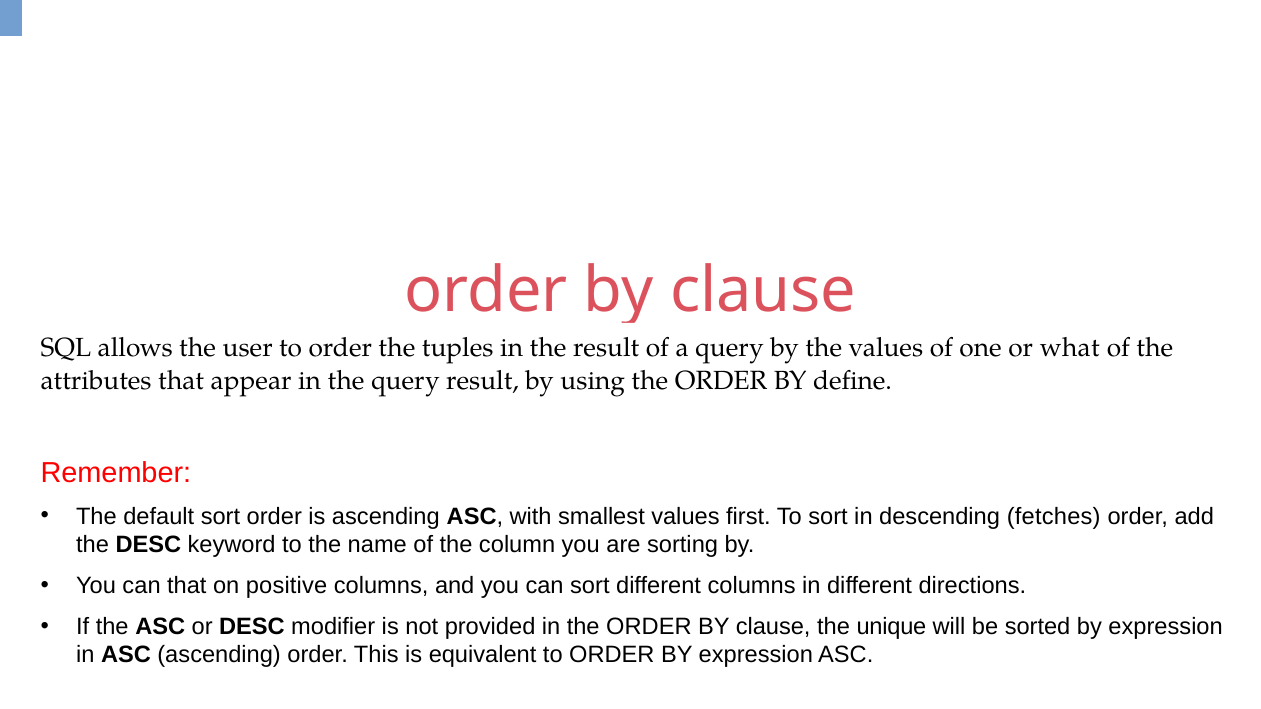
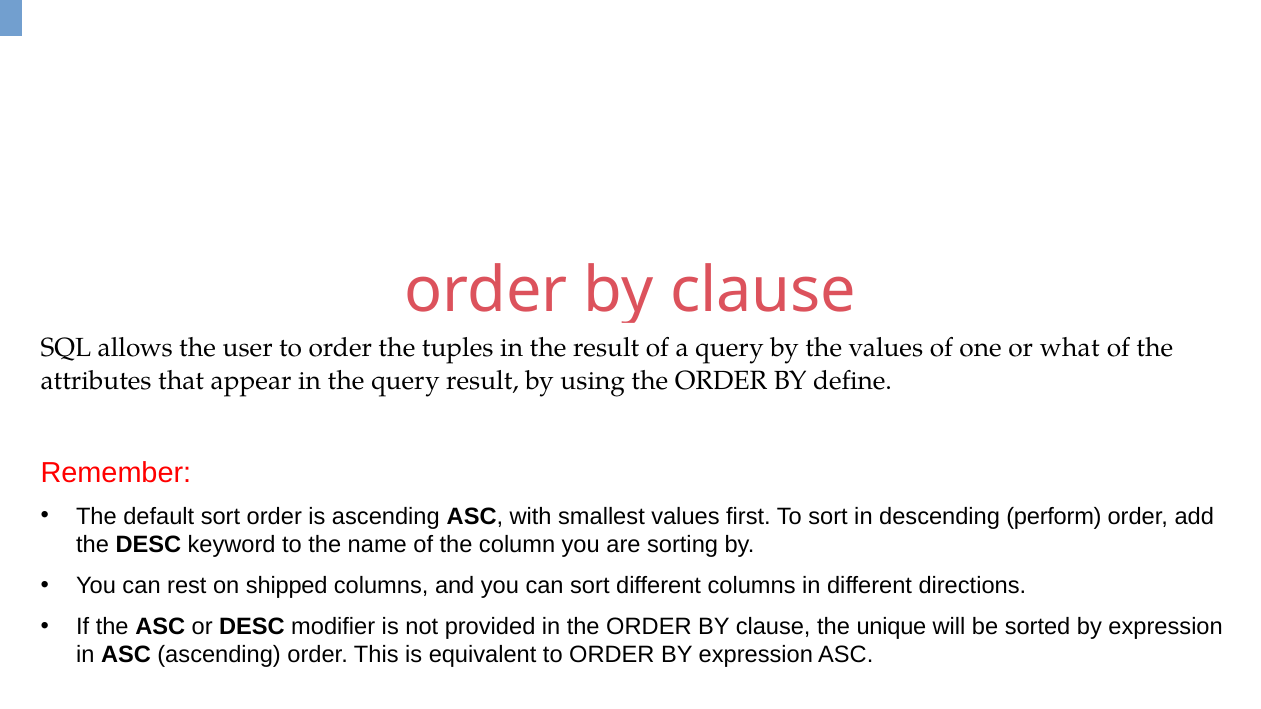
fetches: fetches -> perform (1054, 517)
can that: that -> rest (187, 586)
positive: positive -> shipped (287, 586)
